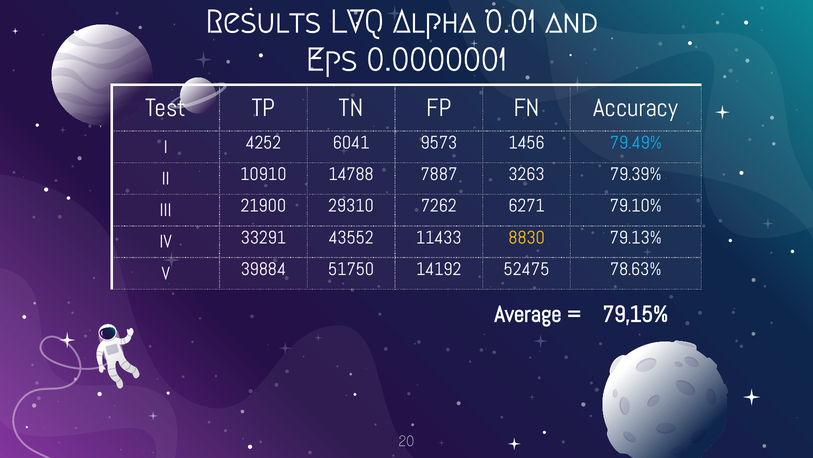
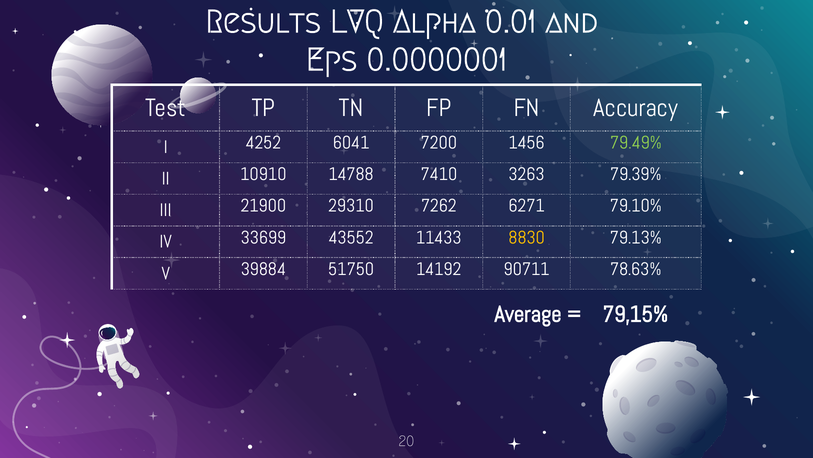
9573: 9573 -> 7200 (439, 142)
79.49% colour: light blue -> light green (636, 142)
7887: 7887 -> 7410 (439, 174)
33291: 33291 -> 33699 (263, 237)
52475: 52475 -> 90711 (527, 269)
